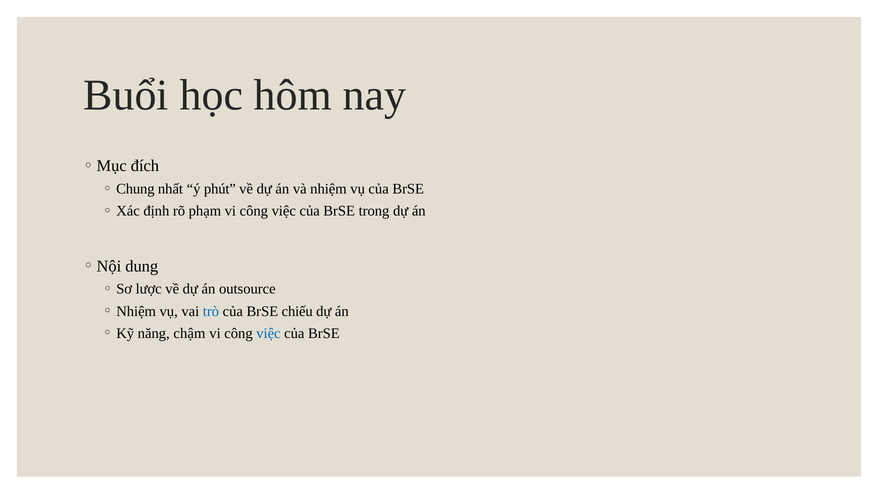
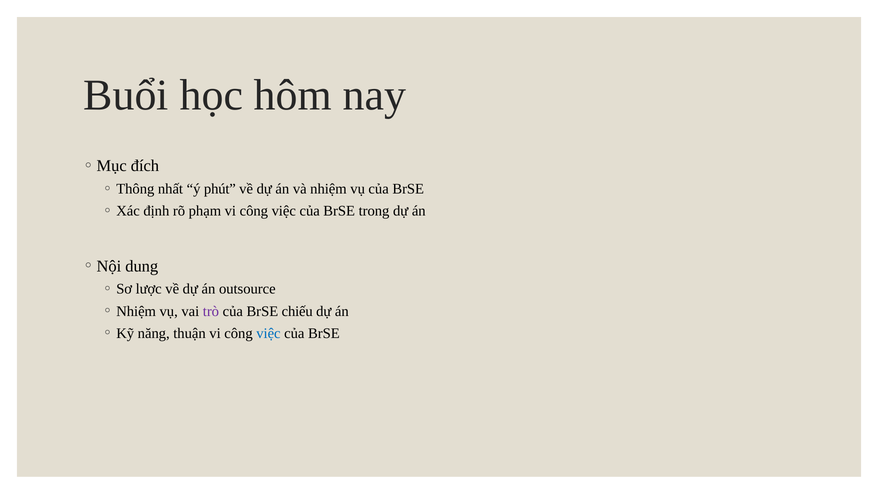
Chung: Chung -> Thông (135, 189)
trò colour: blue -> purple (211, 311)
chậm: chậm -> thuận (189, 333)
